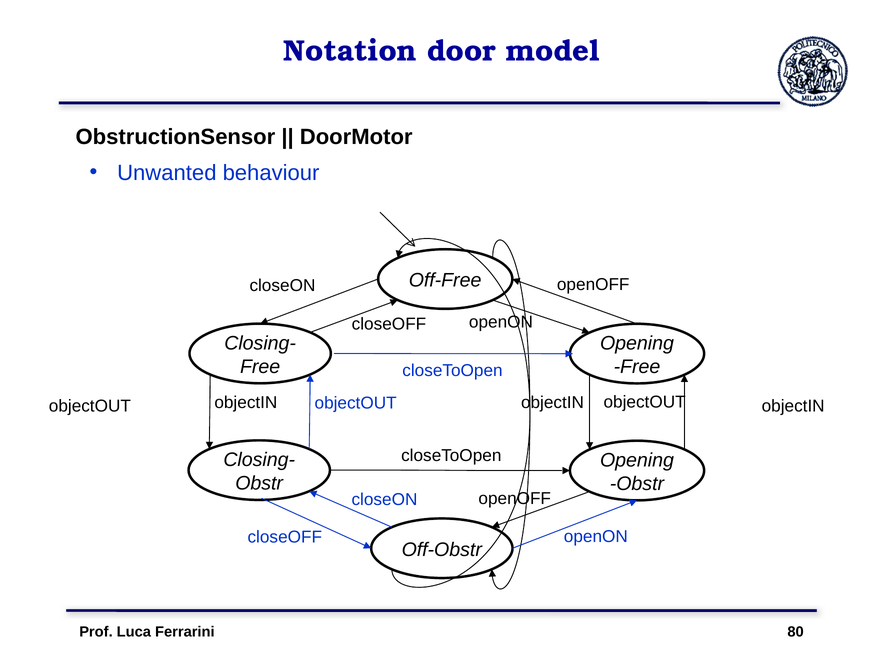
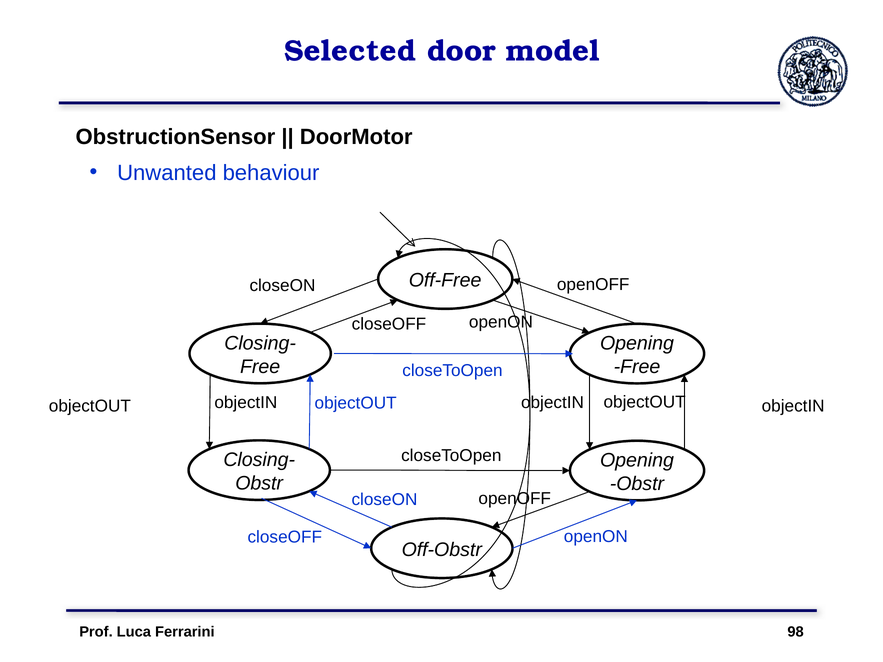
Notation: Notation -> Selected (350, 51)
80: 80 -> 98 (796, 632)
